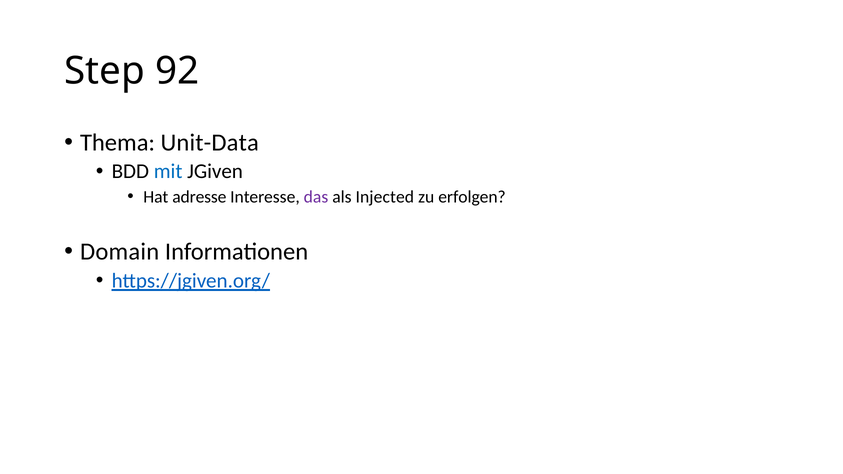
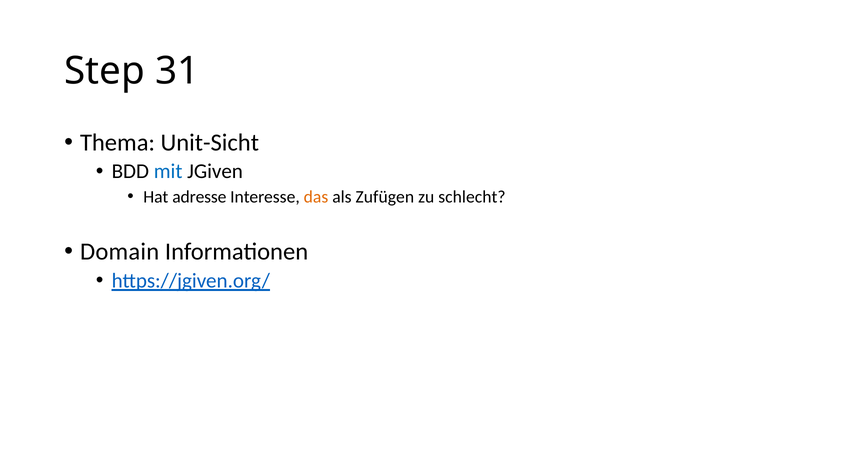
92: 92 -> 31 (177, 71)
Unit-Data: Unit-Data -> Unit-Sicht (210, 142)
das colour: purple -> orange (316, 197)
Injected: Injected -> Zufügen (385, 197)
erfolgen: erfolgen -> schlecht (472, 197)
